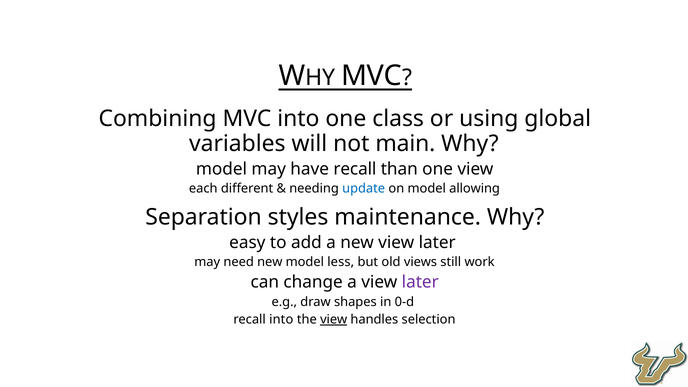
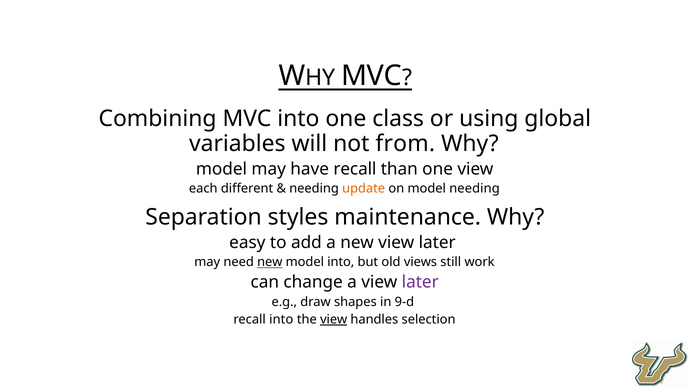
main: main -> from (405, 144)
update colour: blue -> orange (364, 189)
model allowing: allowing -> needing (474, 189)
new underline: none -> present (270, 262)
model less: less -> into (341, 262)
0-d: 0-d -> 9-d (404, 302)
